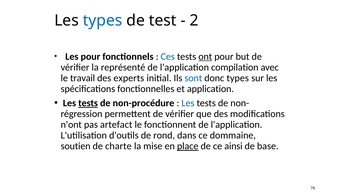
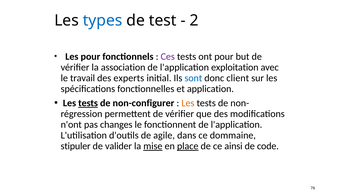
Ces colour: blue -> purple (168, 56)
ont underline: present -> none (205, 56)
représenté: représenté -> association (123, 67)
compilation: compilation -> exploitation (235, 67)
donc types: types -> client (238, 78)
non-procédure: non-procédure -> non-configurer (143, 103)
Les colour: blue -> orange (188, 103)
artefact: artefact -> changes (116, 124)
rond: rond -> agile (164, 135)
soutien: soutien -> stipuler (76, 146)
charte: charte -> valider (119, 146)
mise underline: none -> present (153, 146)
base: base -> code (268, 146)
